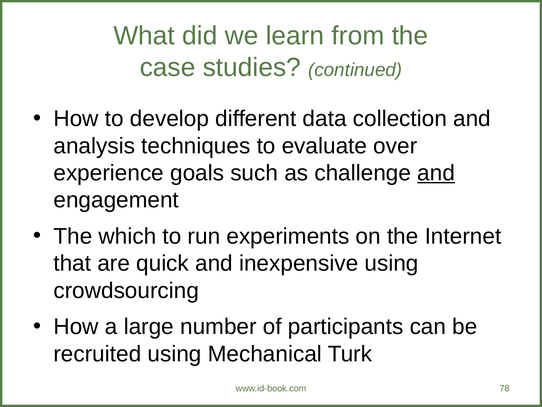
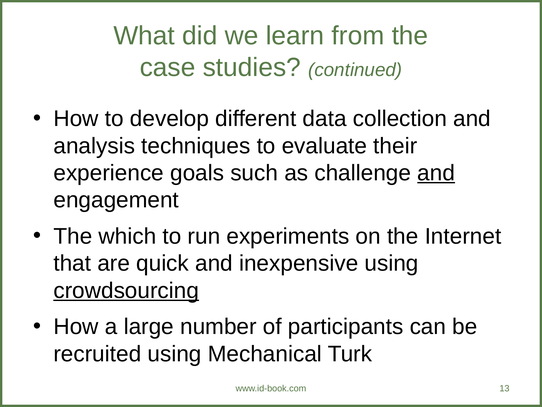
over: over -> their (395, 146)
crowdsourcing underline: none -> present (126, 290)
78: 78 -> 13 (504, 388)
